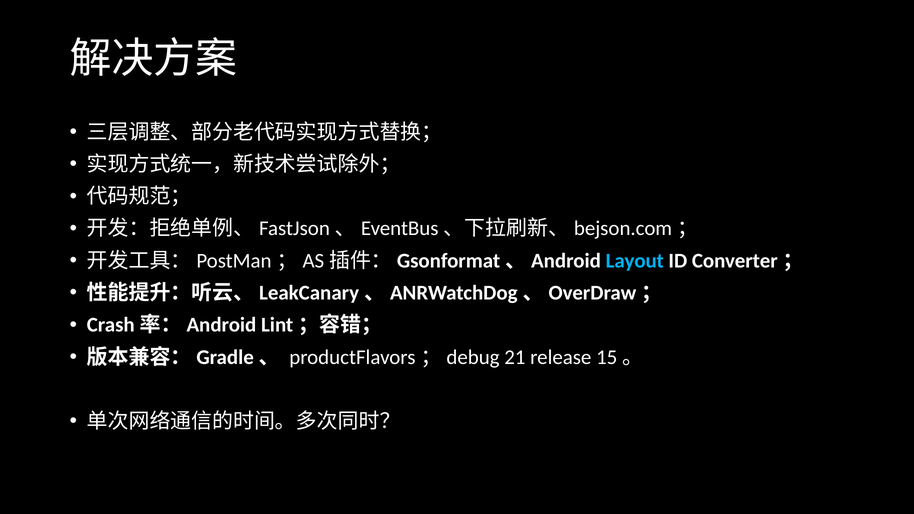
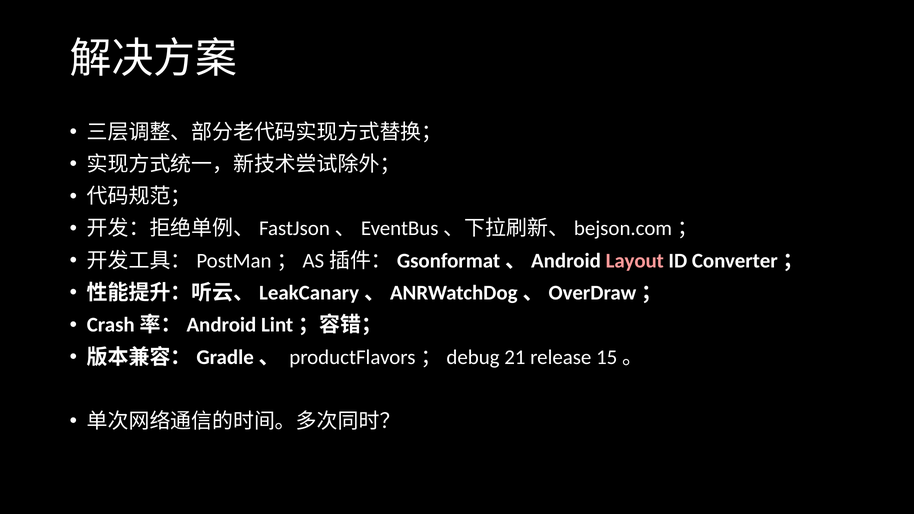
Layout colour: light blue -> pink (635, 261)
